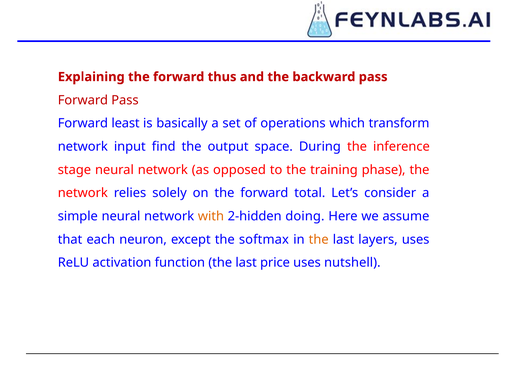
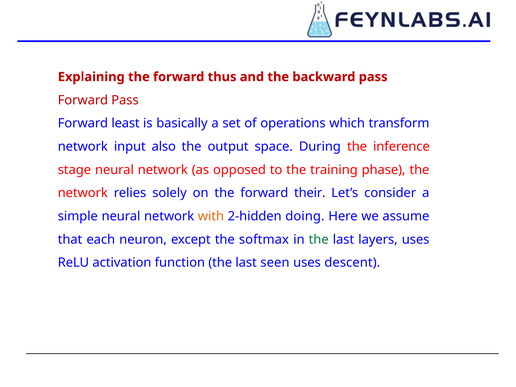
find: find -> also (164, 147)
total: total -> their (310, 193)
the colour: orange -> green (319, 239)
price: price -> seen (275, 263)
nutshell: nutshell -> descent (352, 263)
